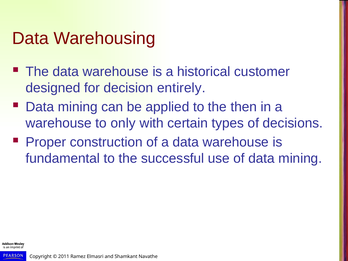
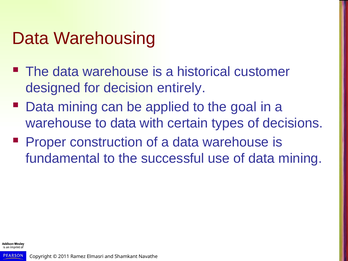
then: then -> goal (244, 107)
to only: only -> data (123, 123)
